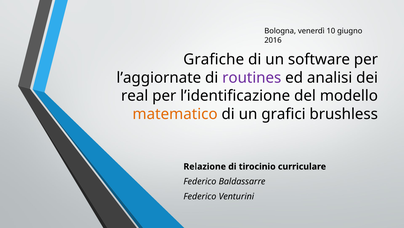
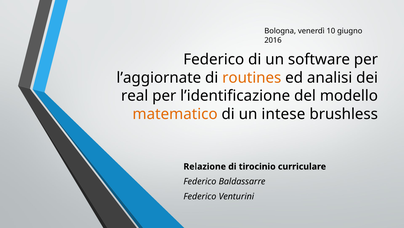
Grafiche: Grafiche -> Federico (214, 59)
routines colour: purple -> orange (252, 77)
grafici: grafici -> intese (283, 114)
